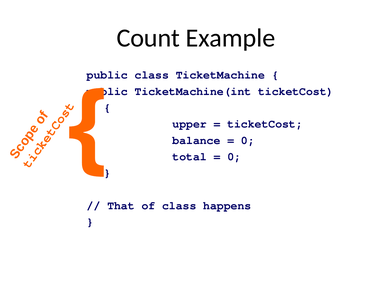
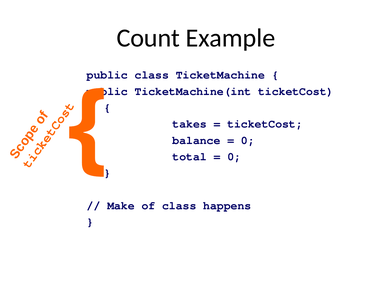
upper: upper -> takes (190, 124)
That: That -> Make (121, 206)
